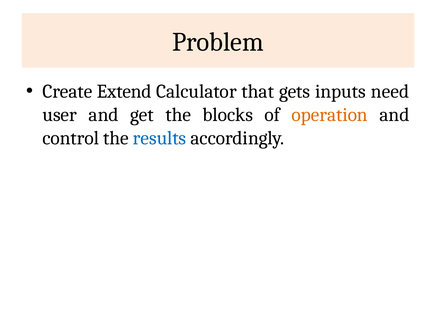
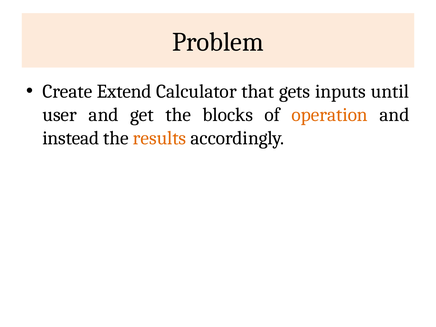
need: need -> until (390, 91)
control: control -> instead (71, 138)
results colour: blue -> orange (160, 138)
